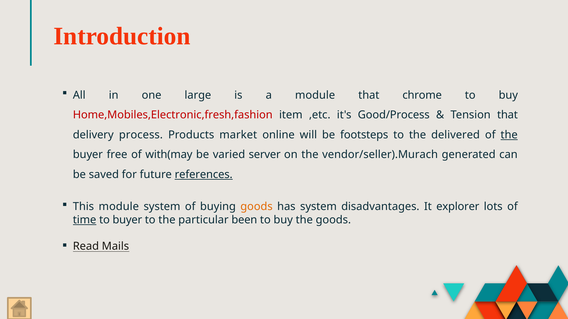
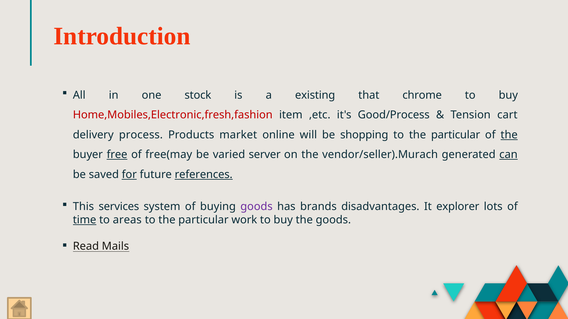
large: large -> stock (198, 95)
a module: module -> existing (315, 95)
Tension that: that -> cart (507, 115)
footsteps: footsteps -> shopping (364, 135)
delivered: delivered -> particular (456, 135)
free underline: none -> present (117, 155)
with(may: with(may -> free(may (169, 155)
can underline: none -> present (508, 155)
for underline: none -> present (129, 175)
This module: module -> services (119, 207)
goods colour: orange -> purple (257, 207)
has system: system -> brands (318, 207)
to buyer: buyer -> areas (127, 220)
been: been -> work (244, 220)
